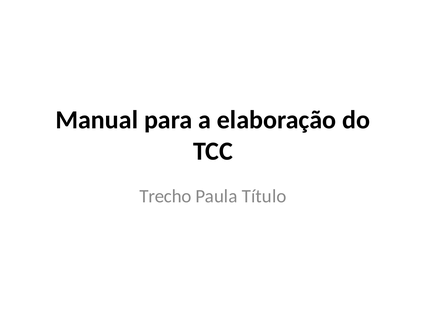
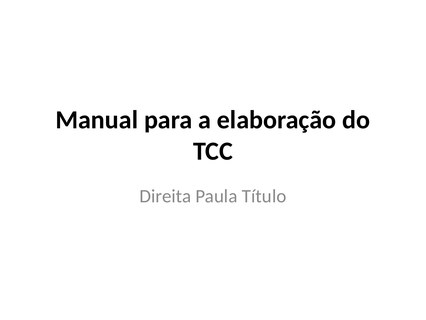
Trecho: Trecho -> Direita (165, 196)
